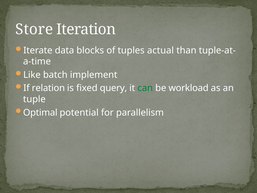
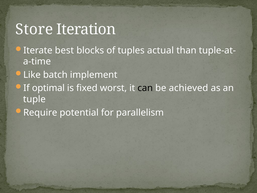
data: data -> best (64, 50)
relation: relation -> optimal (48, 88)
query: query -> worst (113, 88)
can colour: green -> black (145, 88)
workload: workload -> achieved (188, 88)
Optimal: Optimal -> Require (40, 112)
